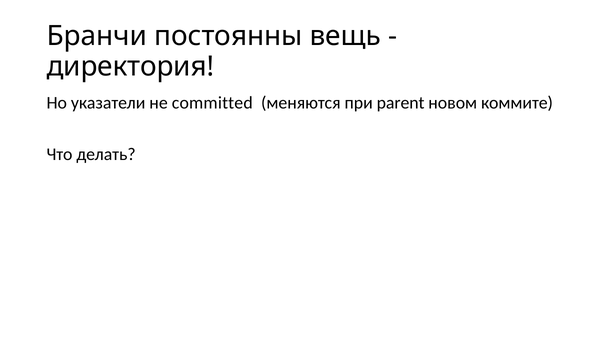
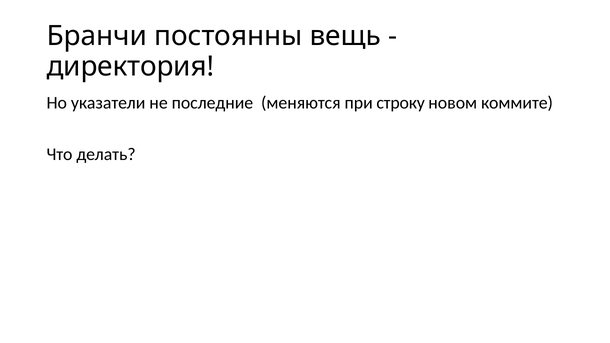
committed: committed -> последние (212, 103)
parent: parent -> строку (401, 103)
